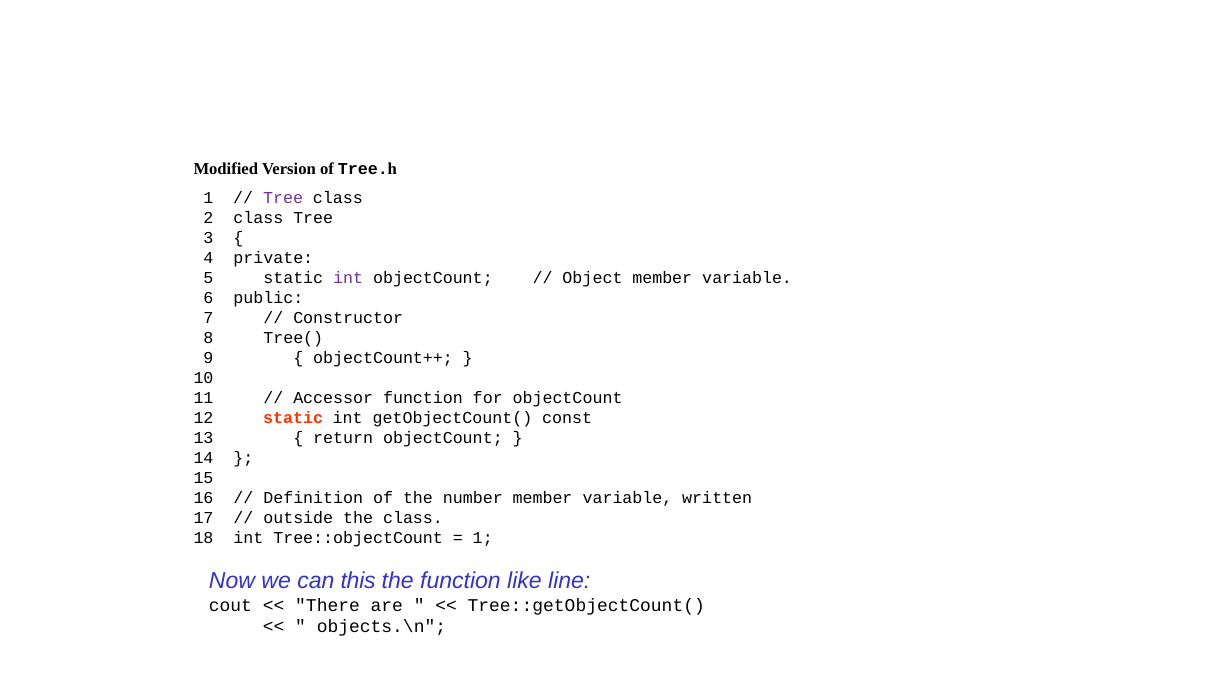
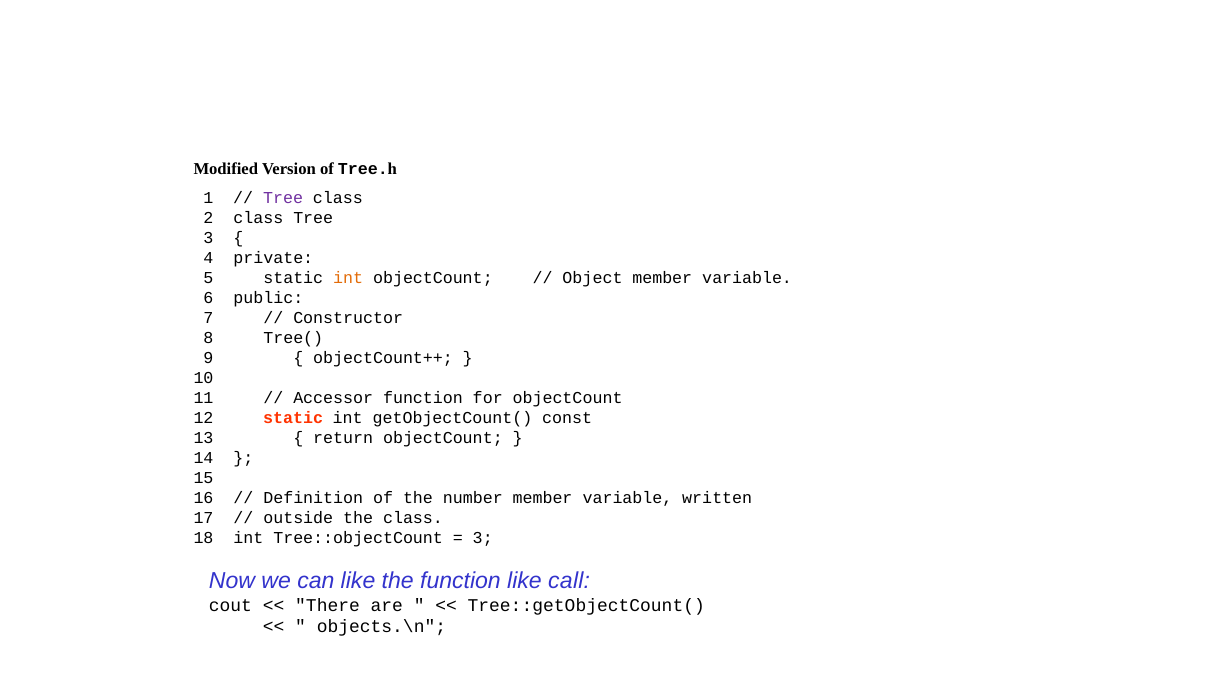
int colour: purple -> orange (348, 278)
1: 1 -> 3 (483, 538)
can this: this -> like (358, 581)
line: line -> call (569, 581)
